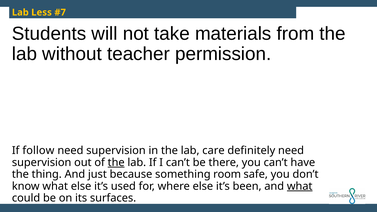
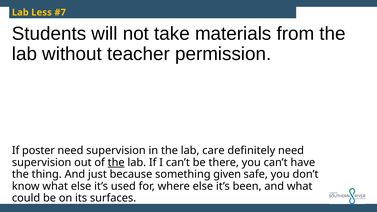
follow: follow -> poster (38, 151)
room: room -> given (227, 174)
what underline: present -> none (300, 186)
